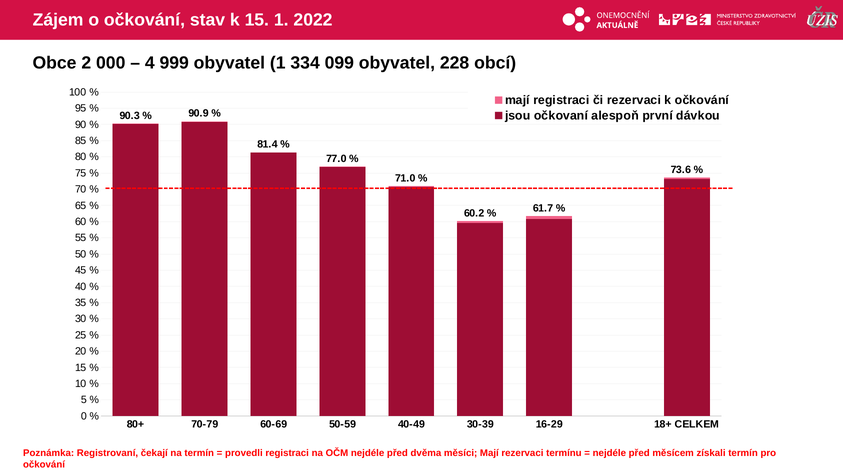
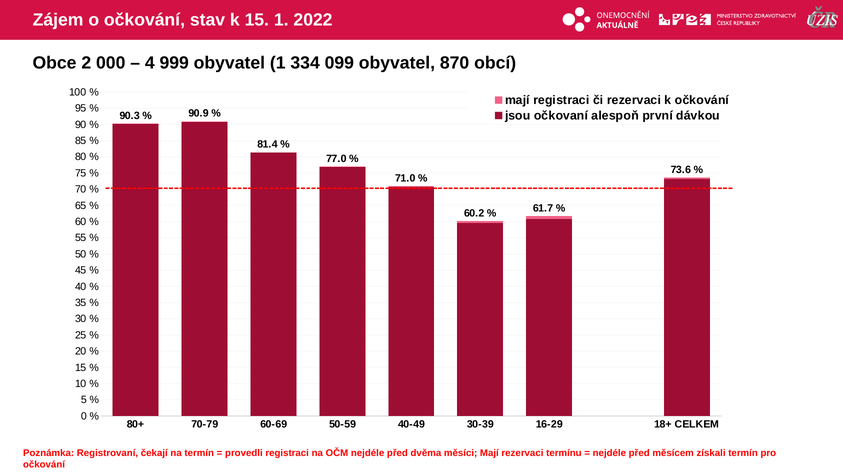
228: 228 -> 870 (455, 63)
